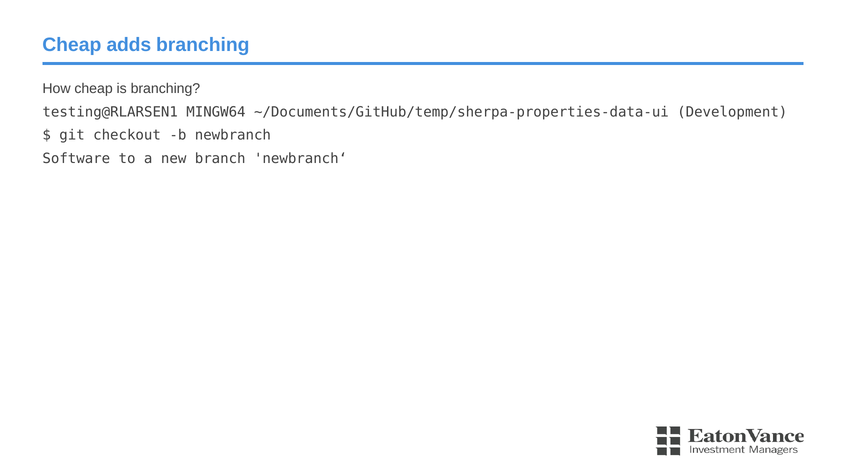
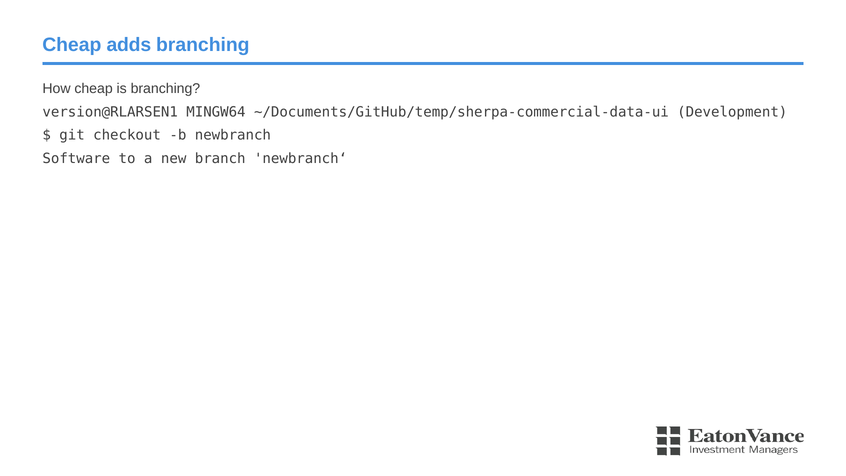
testing@RLARSEN1: testing@RLARSEN1 -> version@RLARSEN1 (110, 112)
~/Documents/GitHub/temp/sherpa-properties-data-ui: ~/Documents/GitHub/temp/sherpa-properties-data-ui -> ~/Documents/GitHub/temp/sherpa-commercial-data-ui (461, 112)
